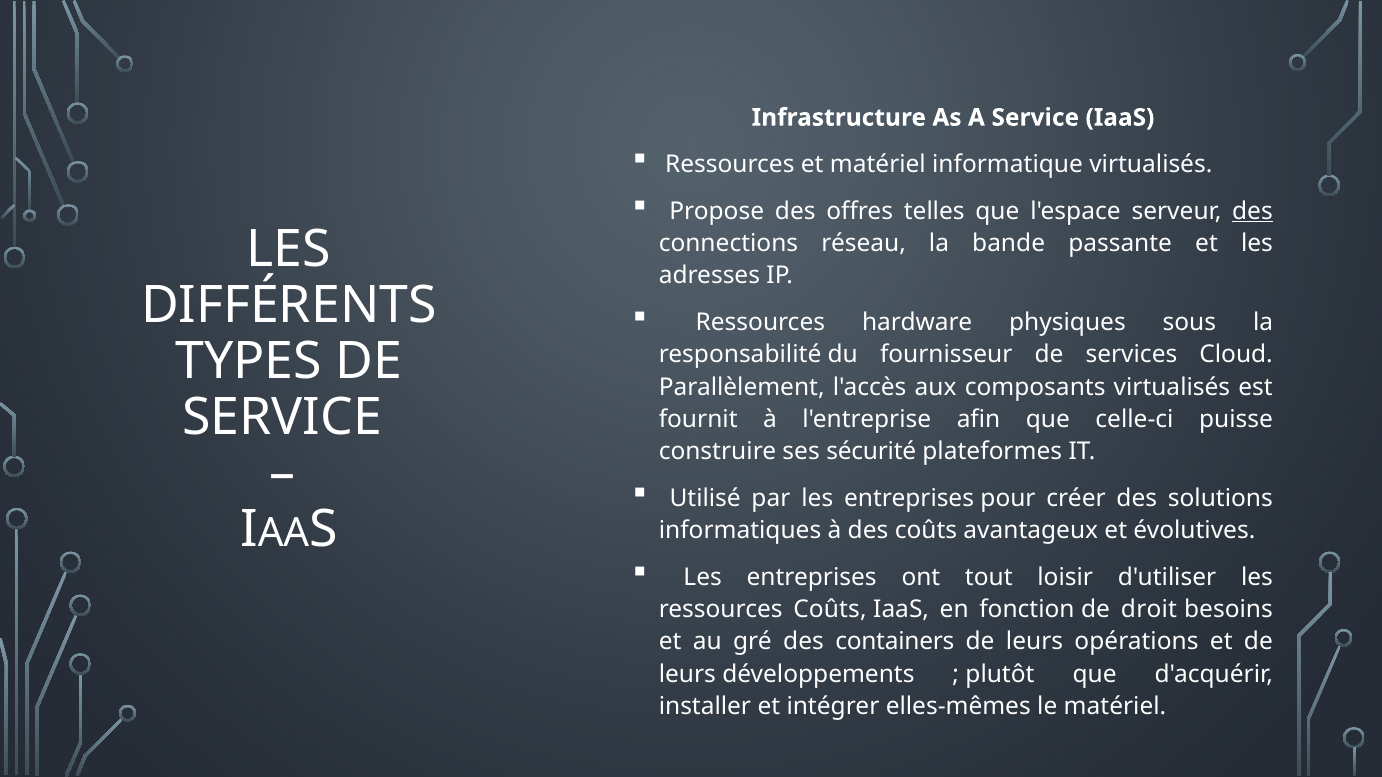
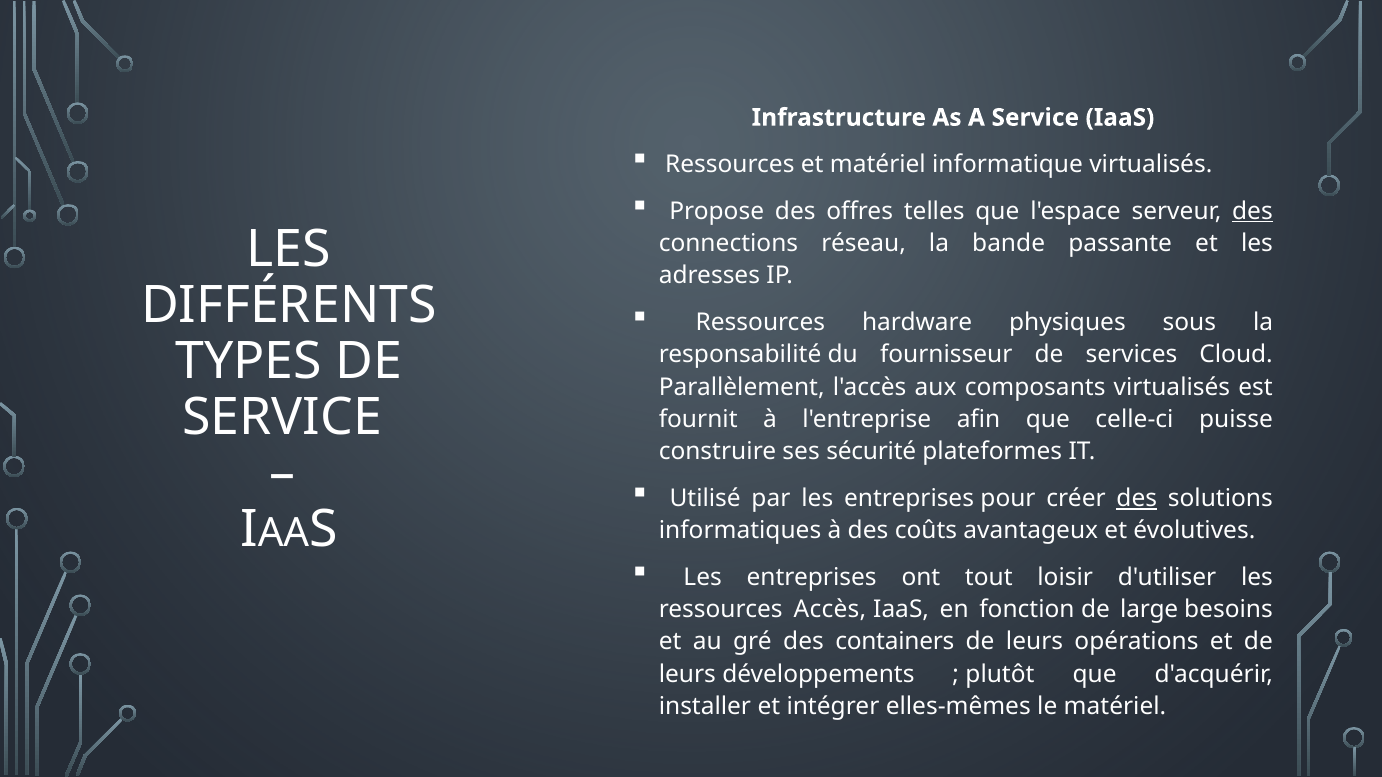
des underline: none -> present (1137, 498)
ressources Coûts: Coûts -> Accès (830, 610)
droit: droit -> large (1149, 610)
